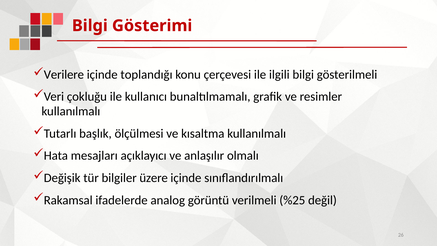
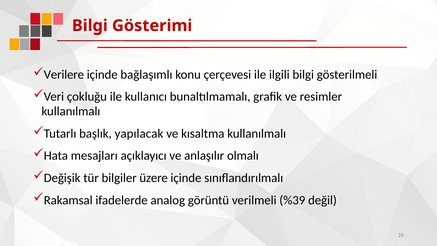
toplandığı: toplandığı -> bağlaşımlı (146, 74)
ölçülmesi: ölçülmesi -> yapılacak (139, 133)
%25: %25 -> %39 (292, 200)
